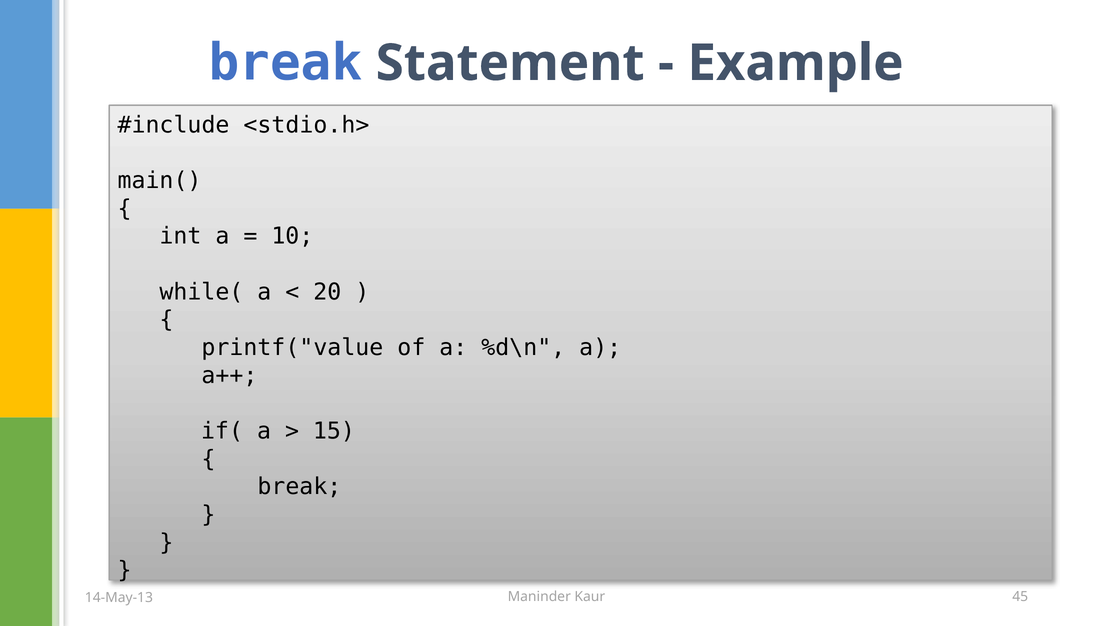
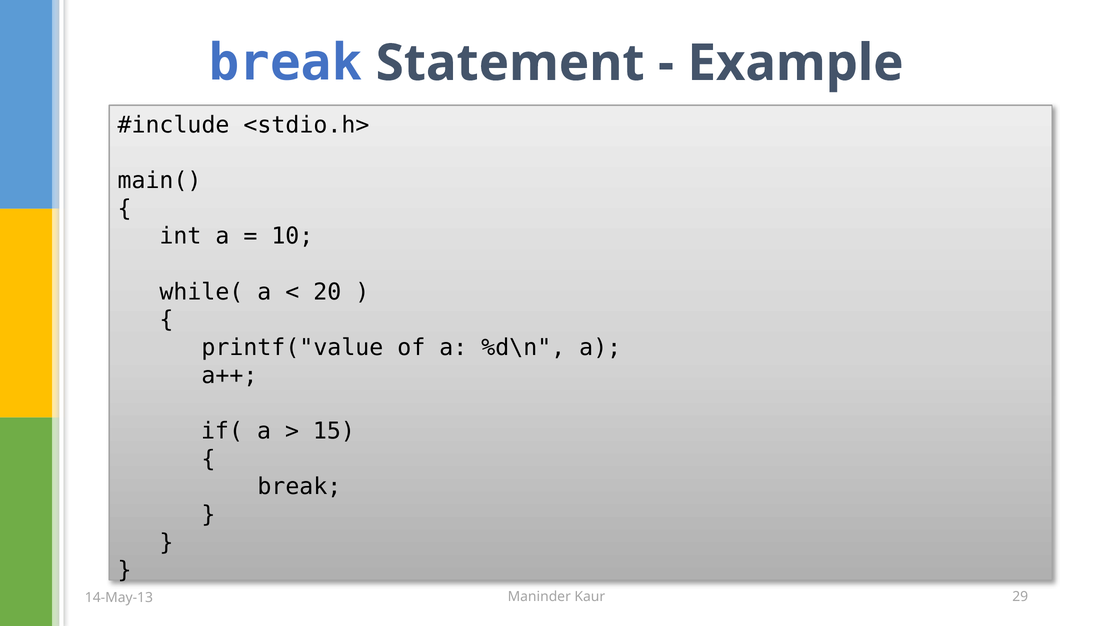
45: 45 -> 29 (1020, 597)
